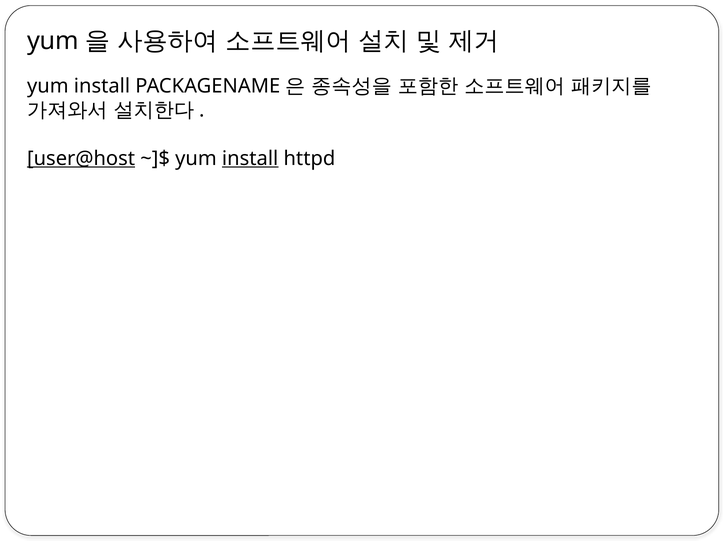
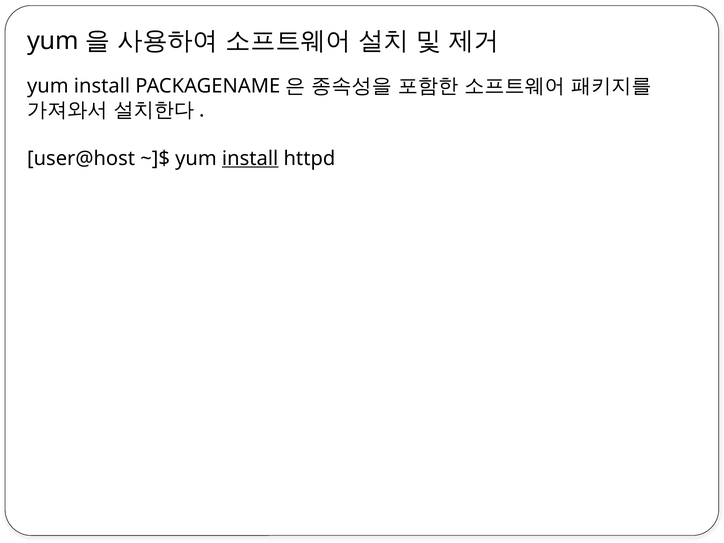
user@host underline: present -> none (81, 158)
